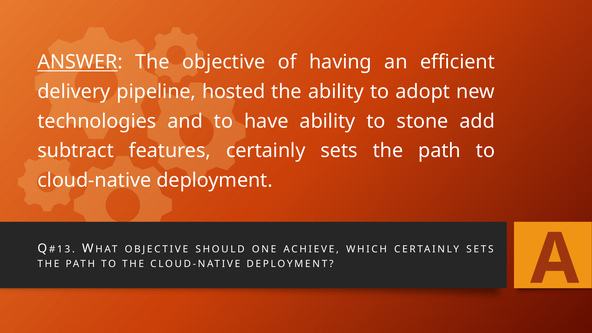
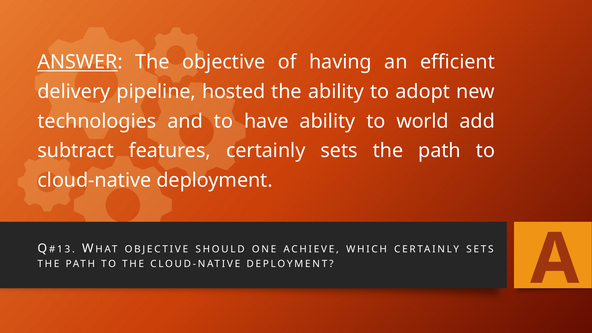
stone: stone -> world (423, 121)
